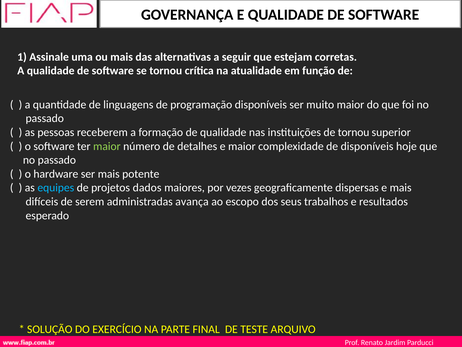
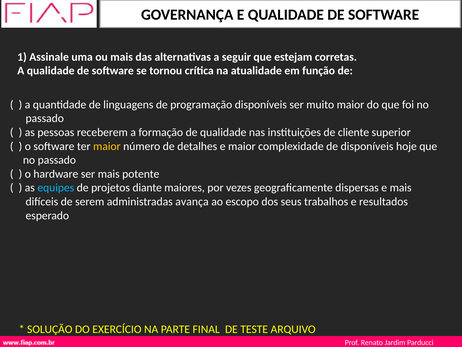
de tornou: tornou -> cliente (354, 132)
maior colour: light green -> yellow (107, 146)
dados: dados -> diante (147, 188)
